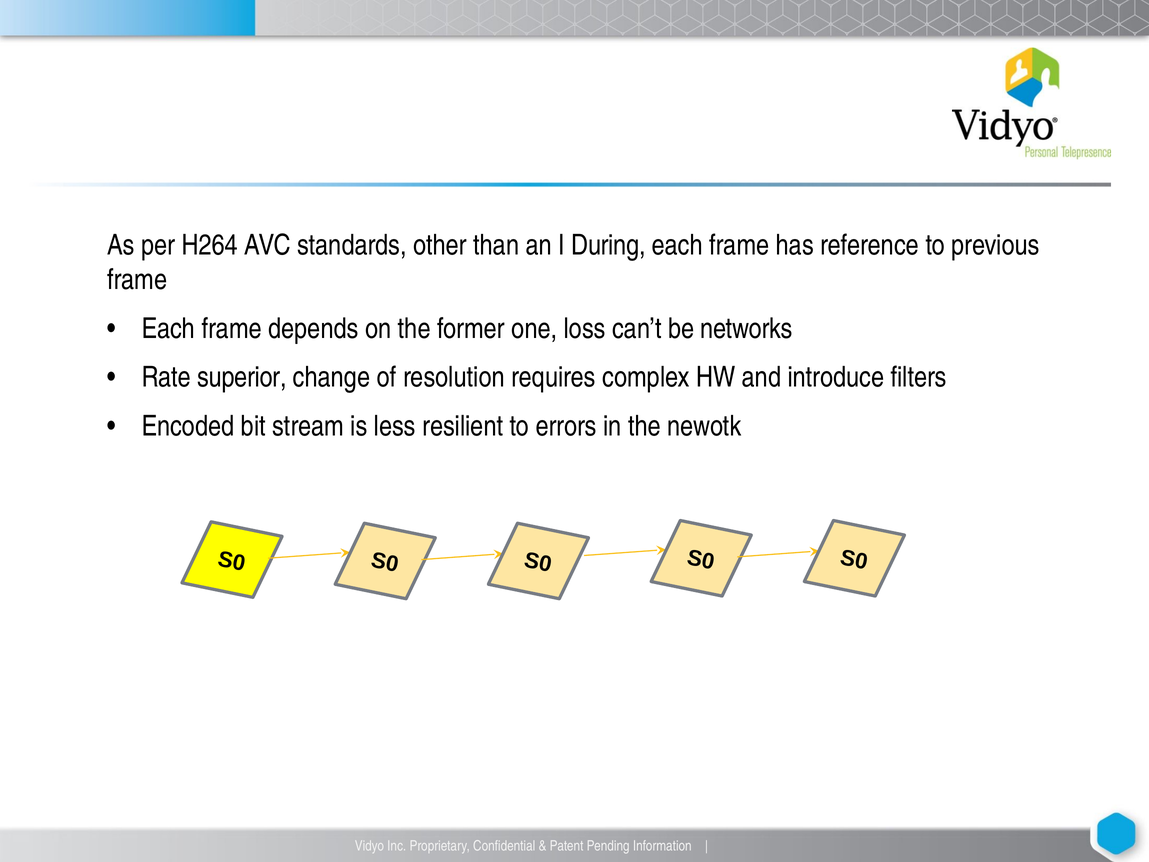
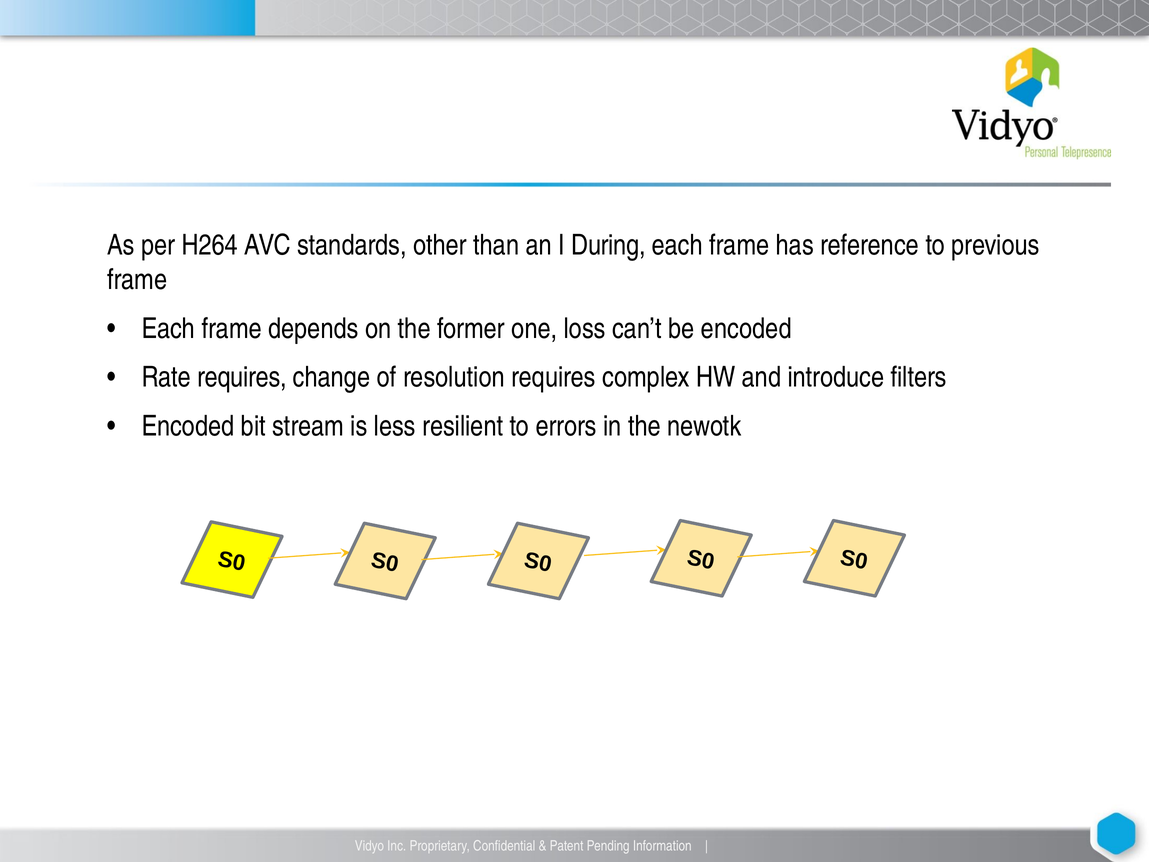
be networks: networks -> encoded (746, 329)
Rate superior: superior -> requires (242, 377)
